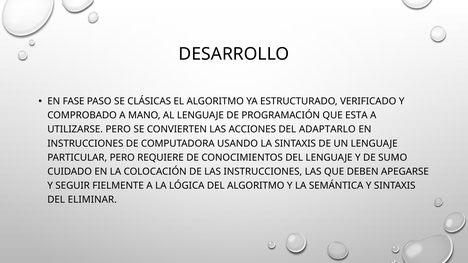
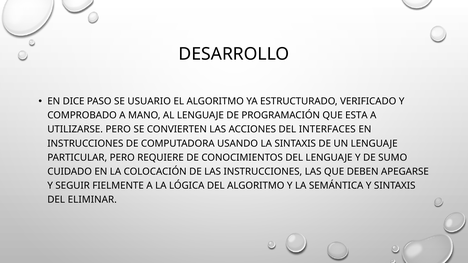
FASE: FASE -> DICE (74, 101)
CLÁSICAS: CLÁSICAS -> USUARIO (149, 101)
ADAPTARLO: ADAPTARLO -> INTERFACES (327, 130)
